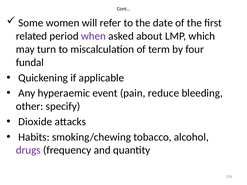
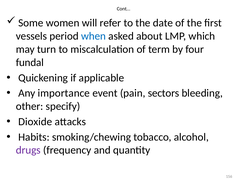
related: related -> vessels (31, 36)
when colour: purple -> blue (93, 36)
hyperaemic: hyperaemic -> importance (64, 93)
reduce: reduce -> sectors (164, 93)
